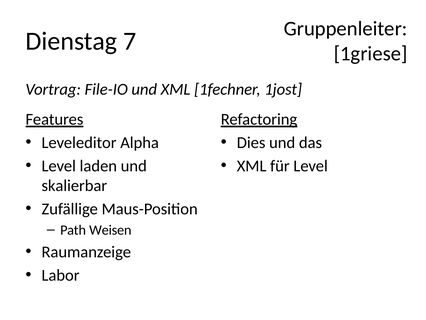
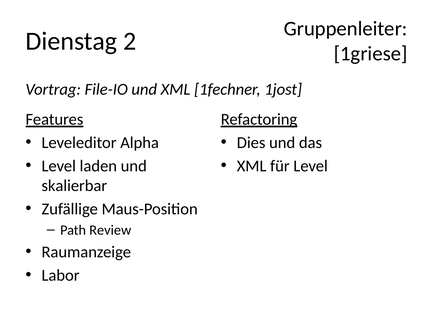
7: 7 -> 2 (130, 41)
Weisen: Weisen -> Review (110, 230)
